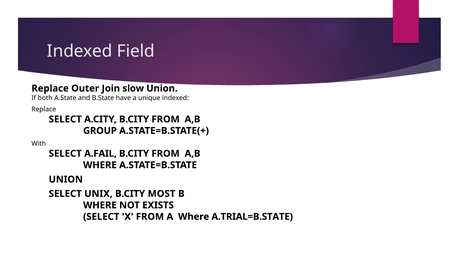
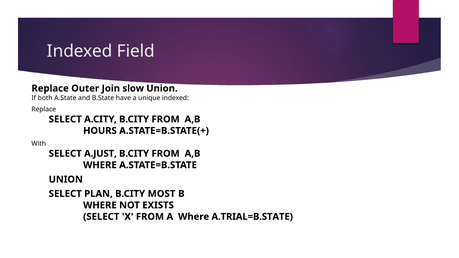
GROUP: GROUP -> HOURS (100, 131)
A.FAIL: A.FAIL -> A.JUST (100, 154)
UNIX: UNIX -> PLAN (98, 194)
